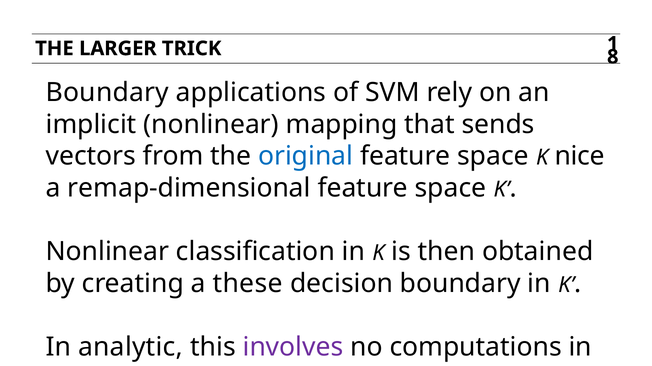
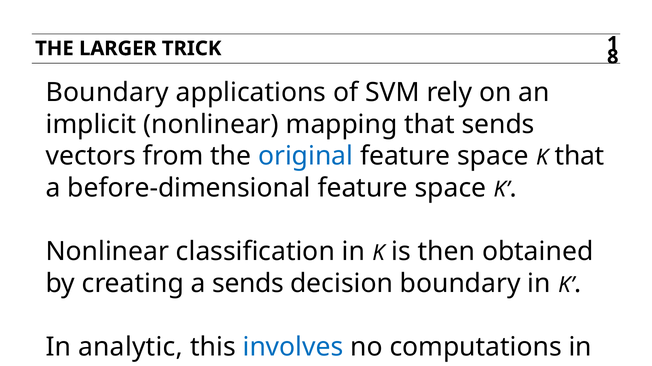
K nice: nice -> that (580, 156)
remap-dimensional: remap-dimensional -> before-dimensional (189, 188)
a these: these -> sends (248, 284)
involves colour: purple -> blue (293, 347)
